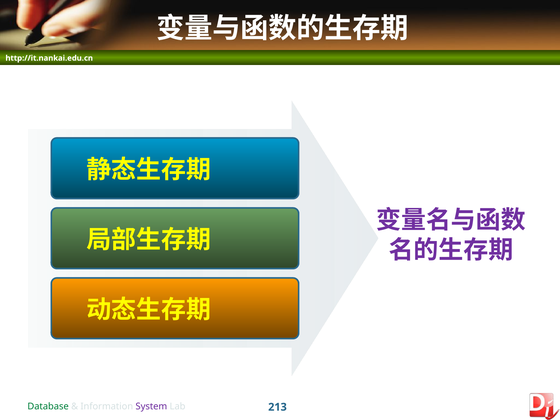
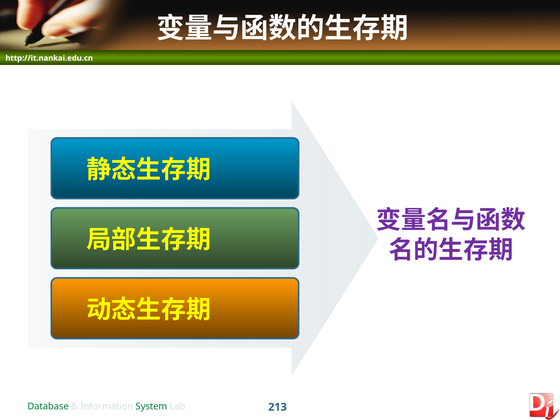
System colour: purple -> green (151, 406)
